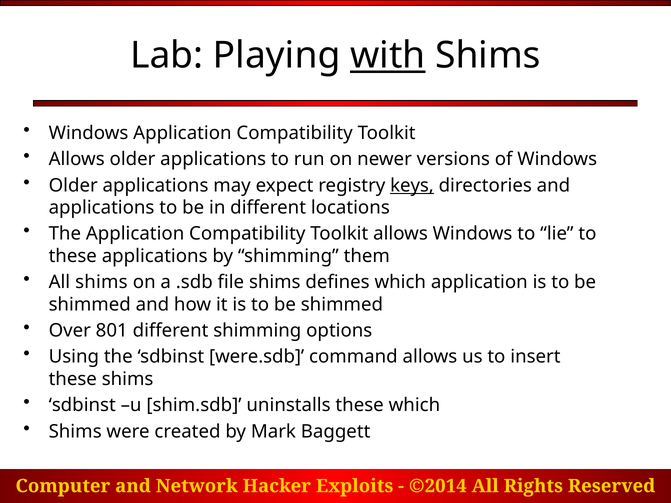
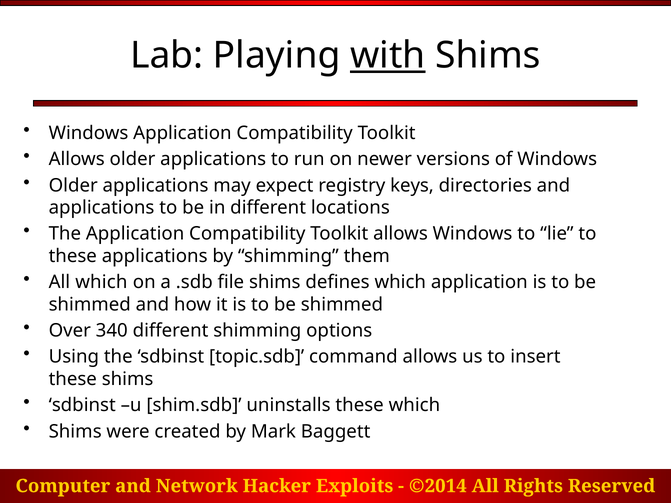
keys underline: present -> none (412, 185)
All shims: shims -> which (101, 282)
801: 801 -> 340 (112, 331)
were.sdb: were.sdb -> topic.sdb (257, 357)
